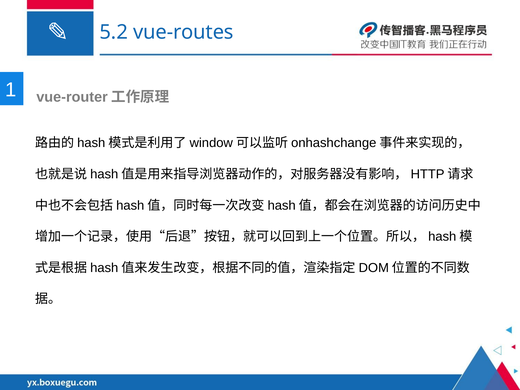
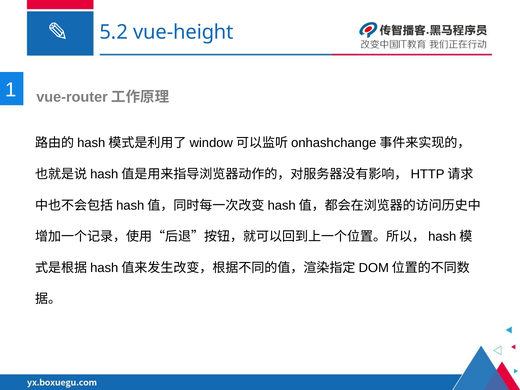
vue-routes: vue-routes -> vue-height (183, 32)
